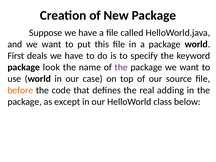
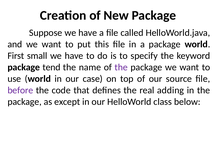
deals: deals -> small (37, 56)
look: look -> tend (52, 67)
before colour: orange -> purple (20, 90)
